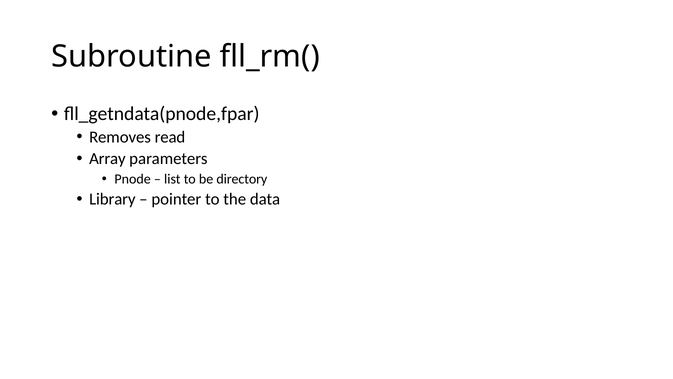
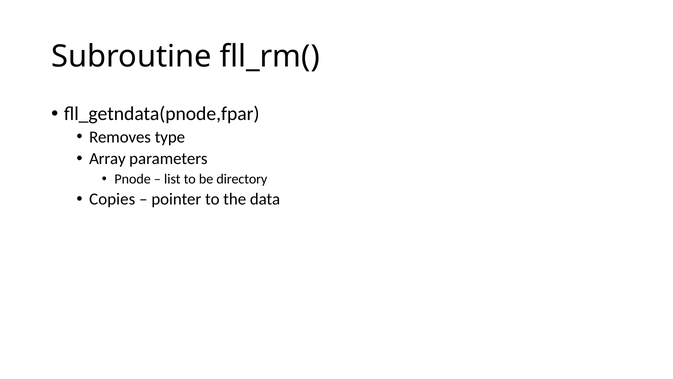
read: read -> type (170, 137)
Library: Library -> Copies (112, 199)
